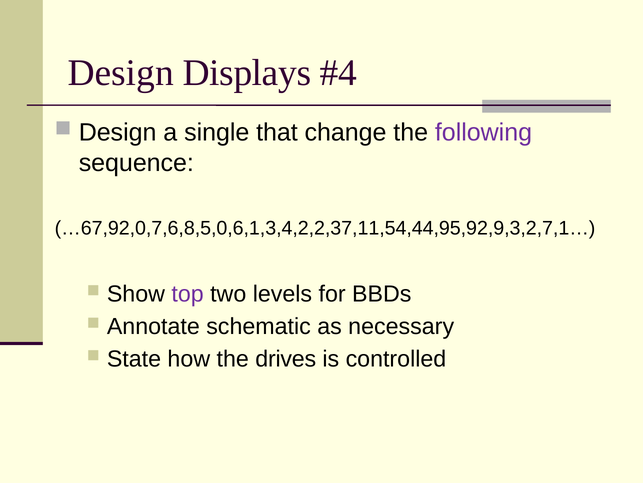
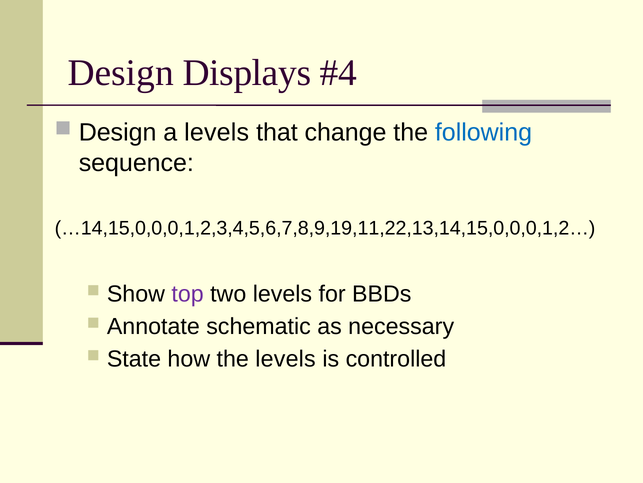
a single: single -> levels (217, 132)
following colour: purple -> blue (484, 132)
…67,92,0,7,6,8,5,0,6,1,3,4,2,2,37,11,54,44,95,92,9,3,2,7,1…: …67,92,0,7,6,8,5,0,6,1,3,4,2,2,37,11,54,44,95,92,9,3,2,7,1… -> …14,15,0,0,0,1,2,3,4,5,6,7,8,9,19,11,22,13,14,15,0,0,0,1,2… (325, 228)
the drives: drives -> levels (286, 358)
